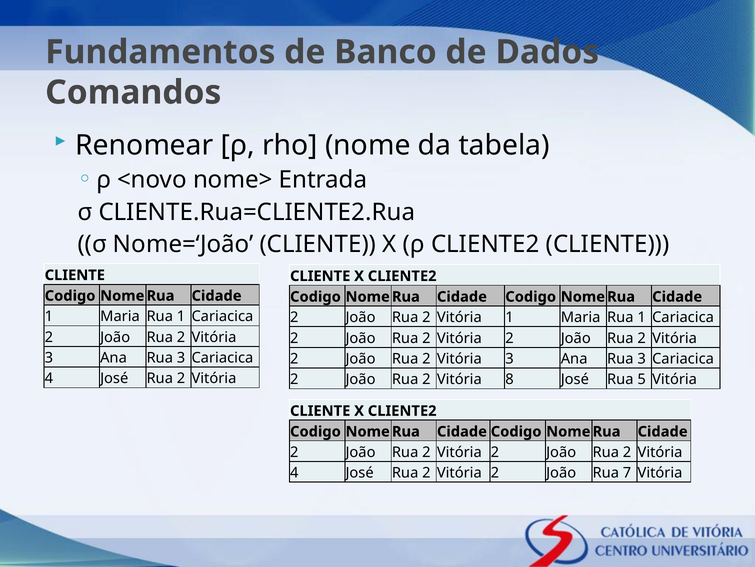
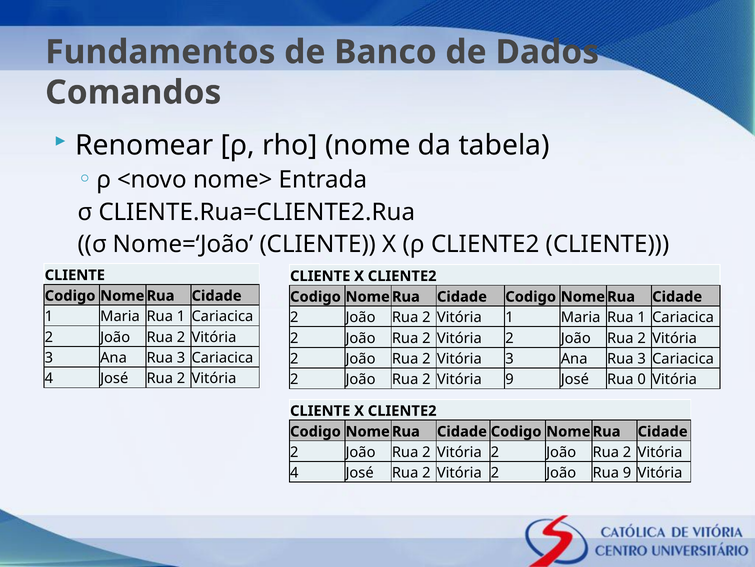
Vitória 8: 8 -> 9 (509, 379)
5: 5 -> 0 (642, 379)
Rua 7: 7 -> 9 (627, 472)
